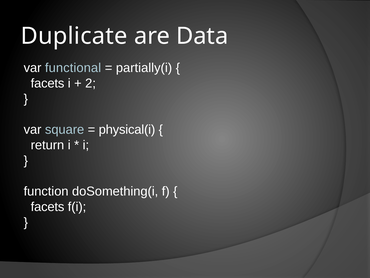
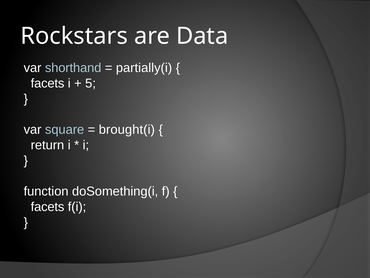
Duplicate: Duplicate -> Rockstars (74, 36)
functional: functional -> shorthand (73, 68)
2: 2 -> 5 (91, 83)
physical(i: physical(i -> brought(i (127, 129)
